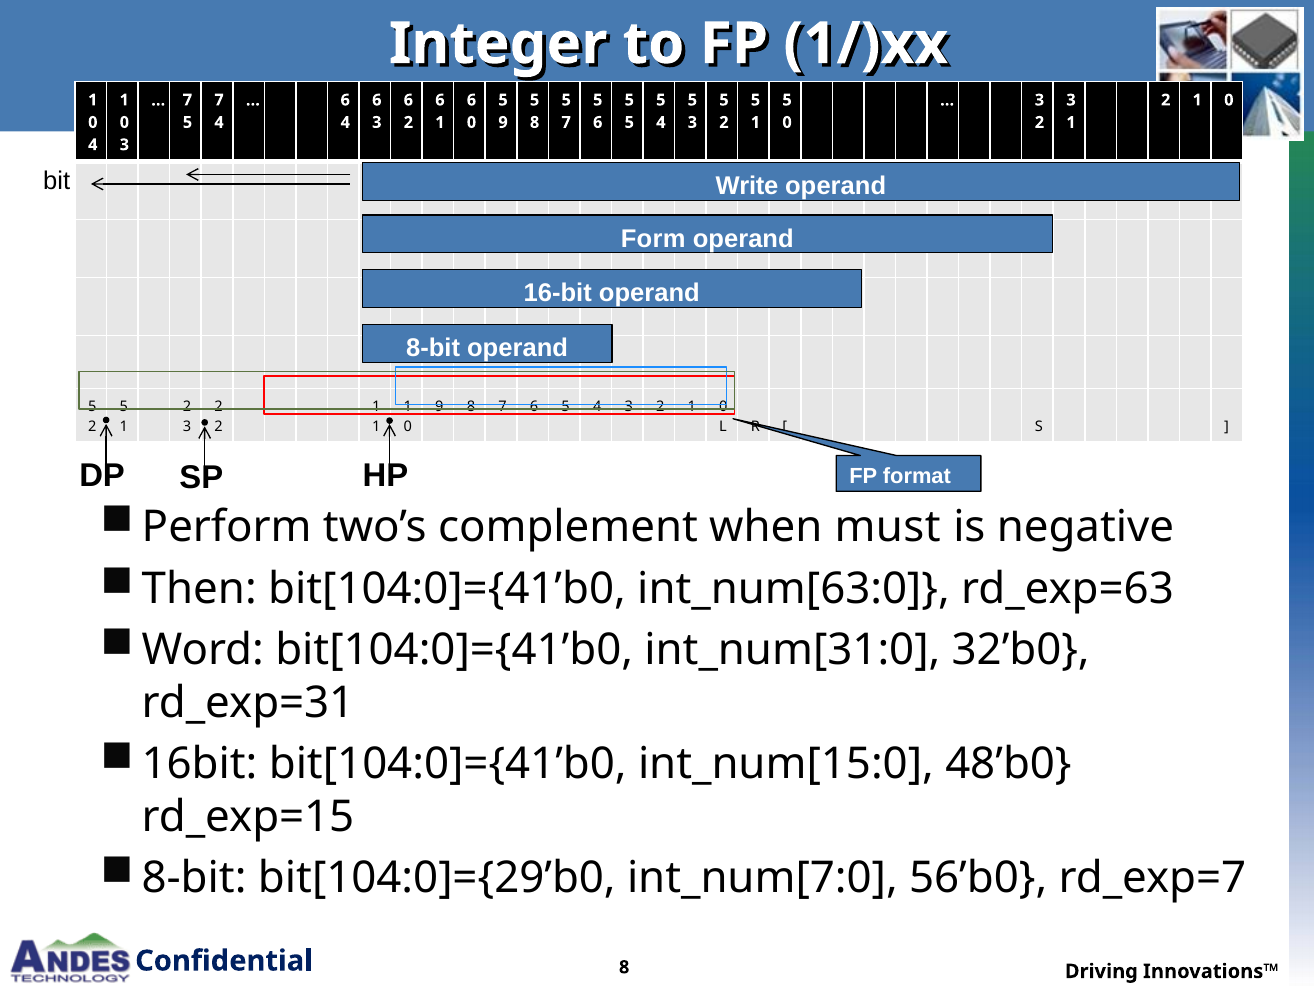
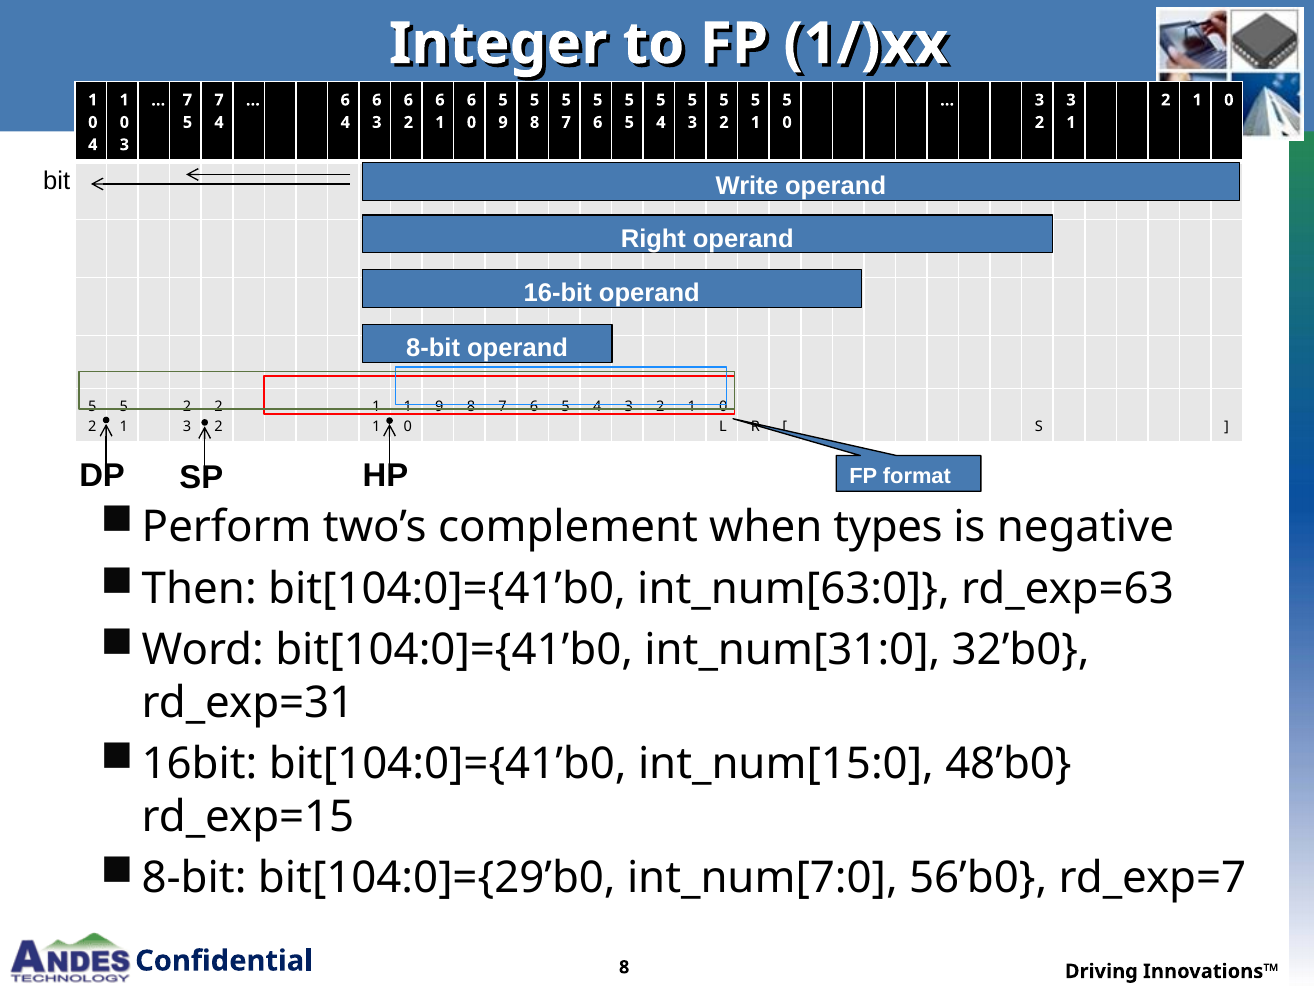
Form: Form -> Right (653, 238)
must: must -> types (888, 527)
